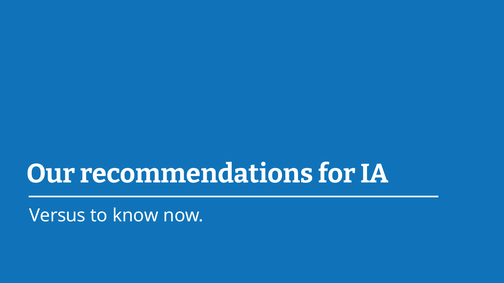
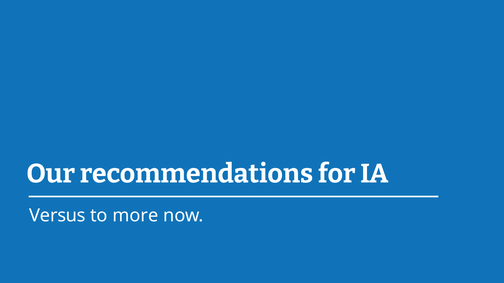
know: know -> more (135, 216)
